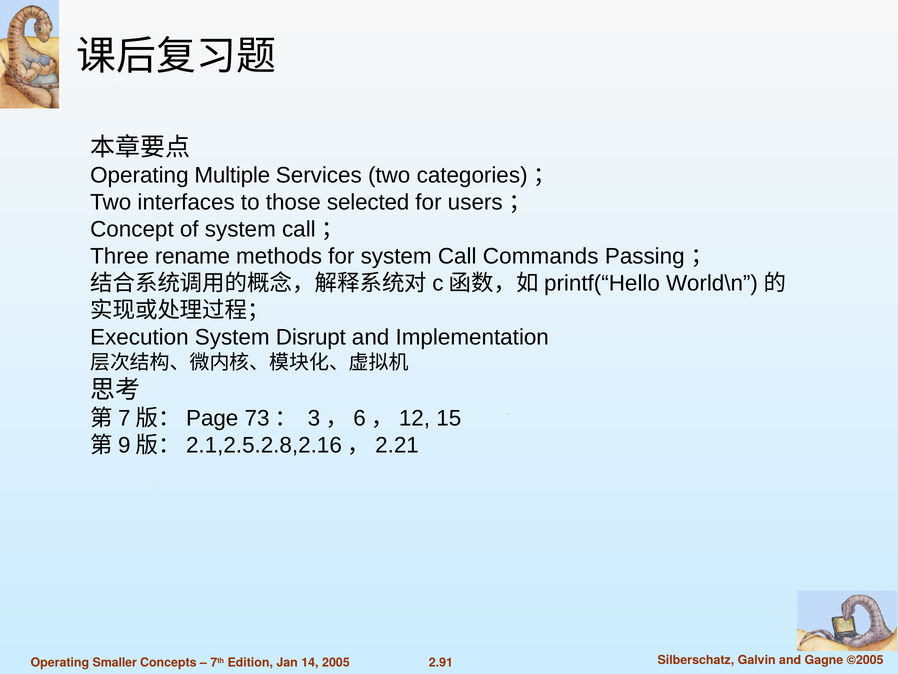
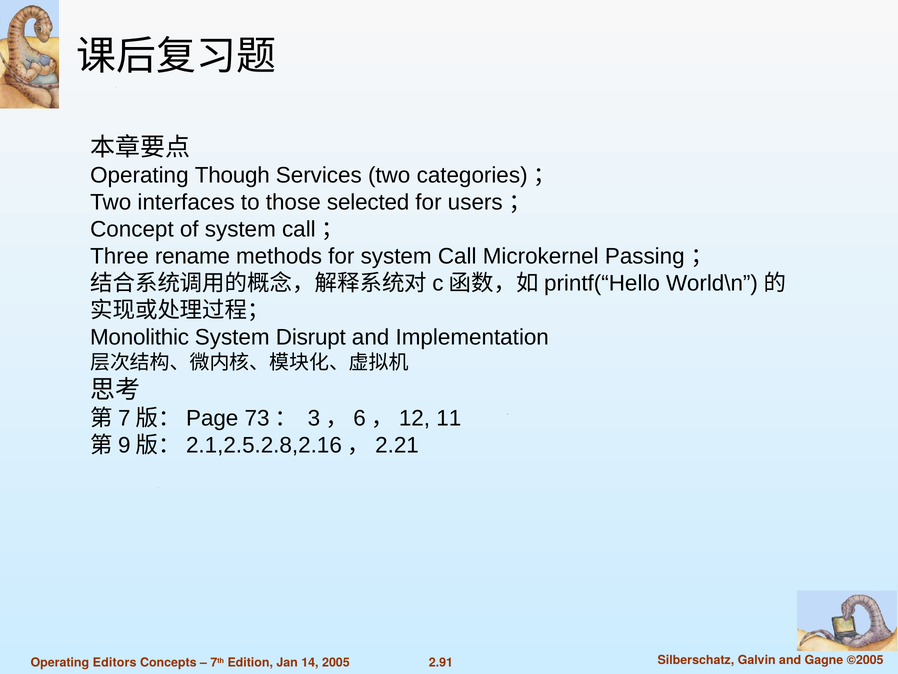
Multiple: Multiple -> Though (232, 175)
Commands: Commands -> Microkernel (541, 256)
Execution: Execution -> Monolithic (140, 337)
15: 15 -> 11 (449, 418)
Smaller: Smaller -> Editors (115, 662)
